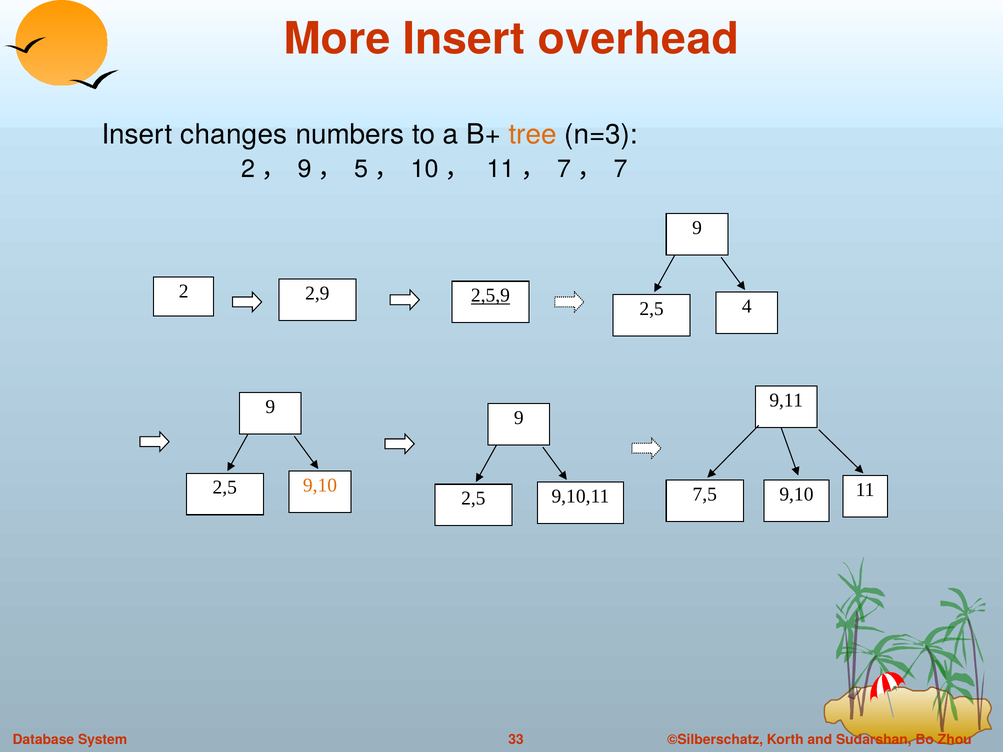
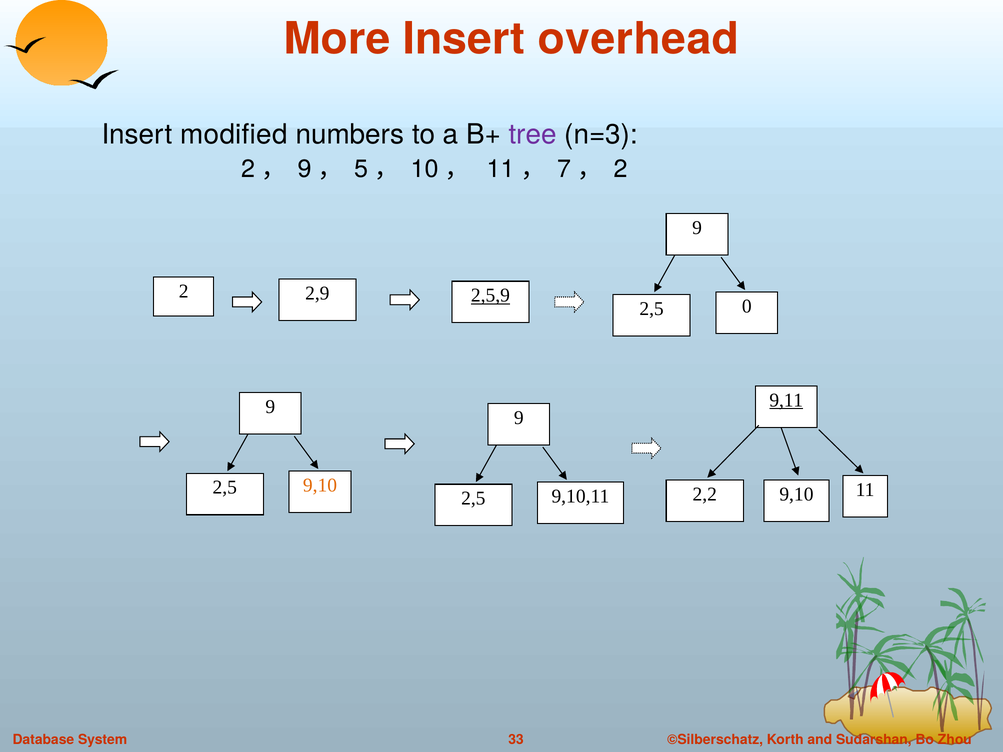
changes: changes -> modified (234, 134)
tree colour: orange -> purple (533, 134)
7， 7: 7 -> 2 (621, 169)
4: 4 -> 0 (747, 307)
9,11 underline: none -> present (786, 400)
7,5: 7,5 -> 2,2 (705, 494)
